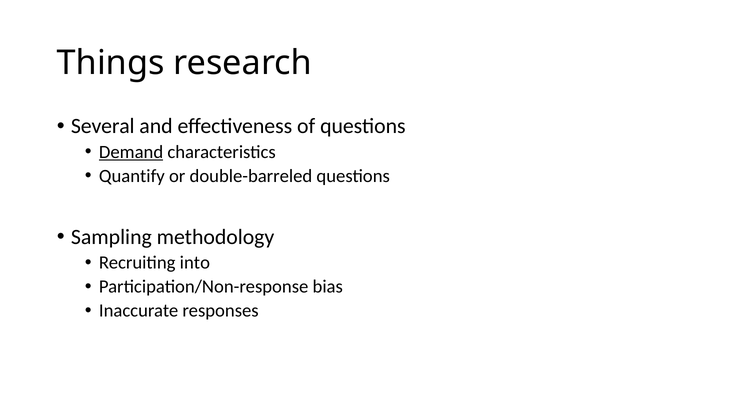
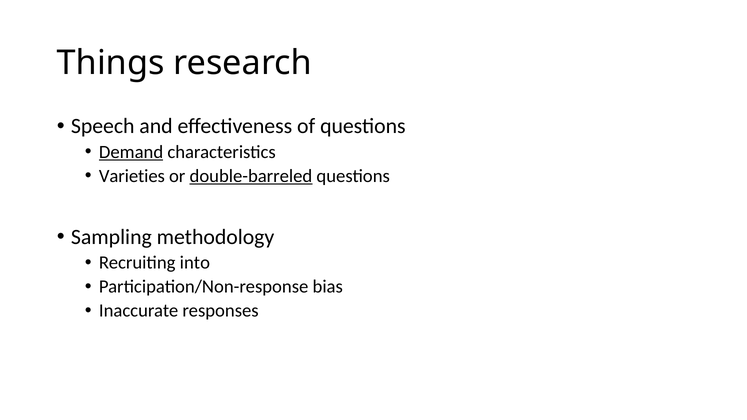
Several: Several -> Speech (103, 126)
Quantify: Quantify -> Varieties (132, 176)
double-barreled underline: none -> present (251, 176)
